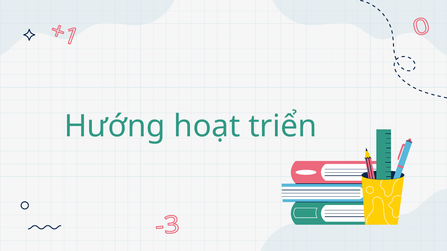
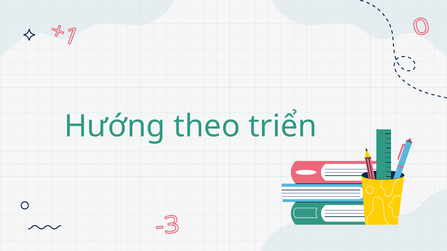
hoạt: hoạt -> theo (207, 127)
